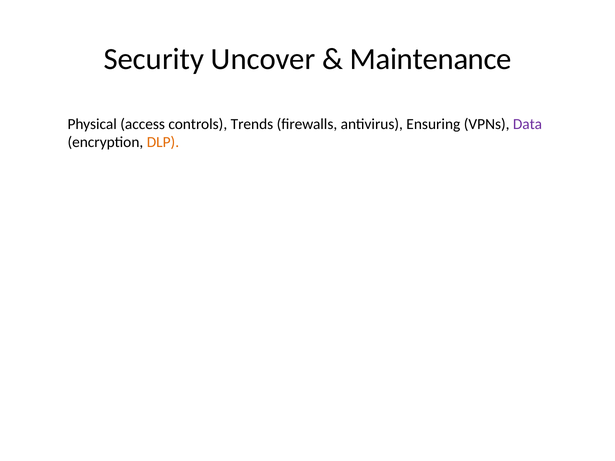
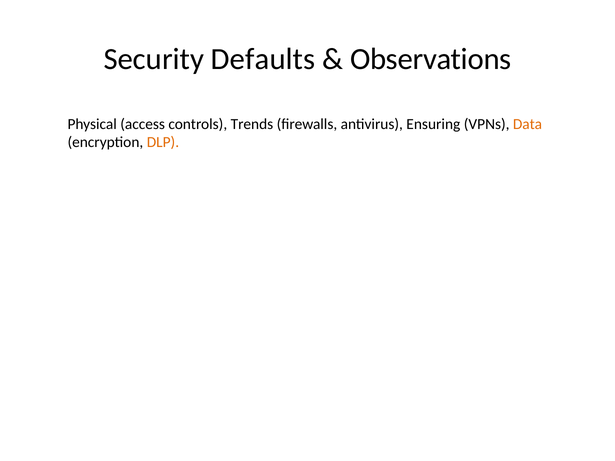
Uncover: Uncover -> Defaults (263, 59)
Maintenance: Maintenance -> Observations (431, 59)
Data colour: purple -> orange (528, 124)
